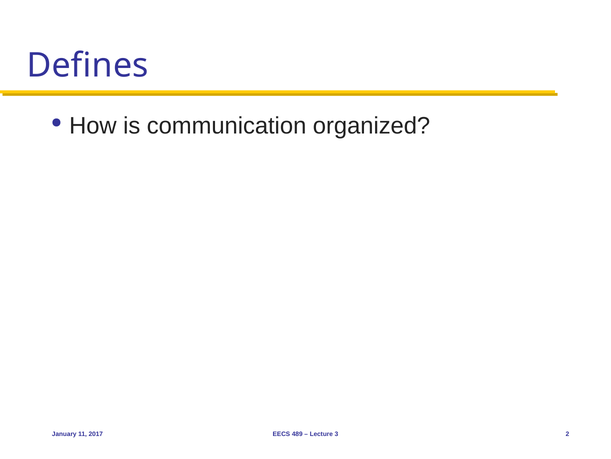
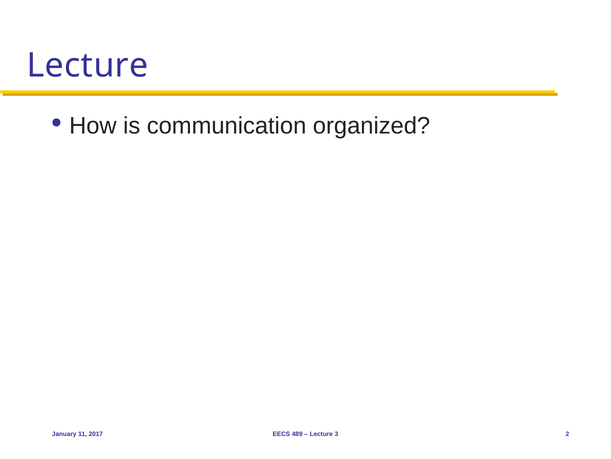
Defines: Defines -> Lecture (88, 65)
